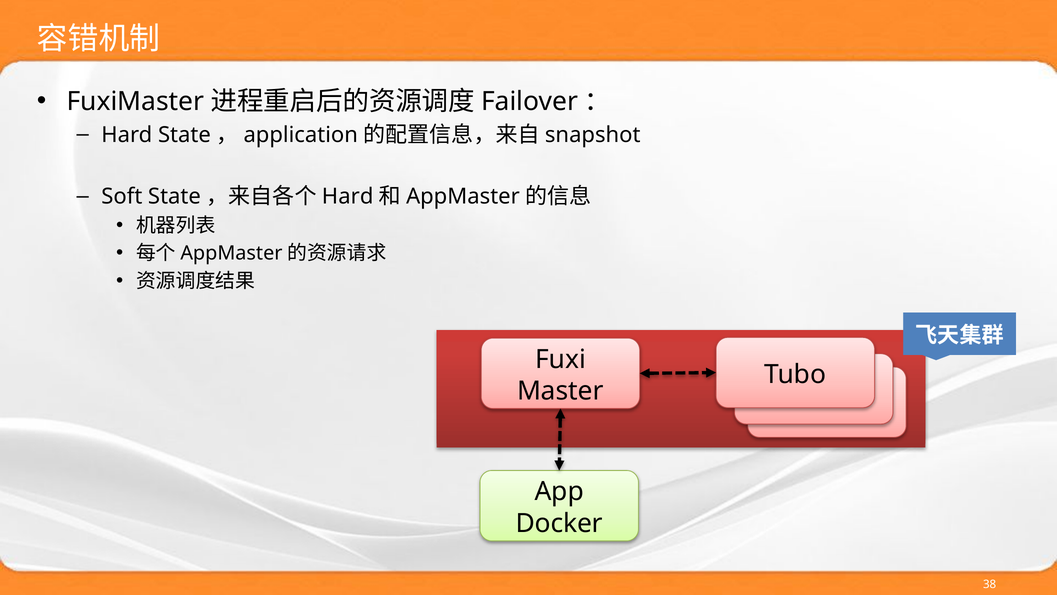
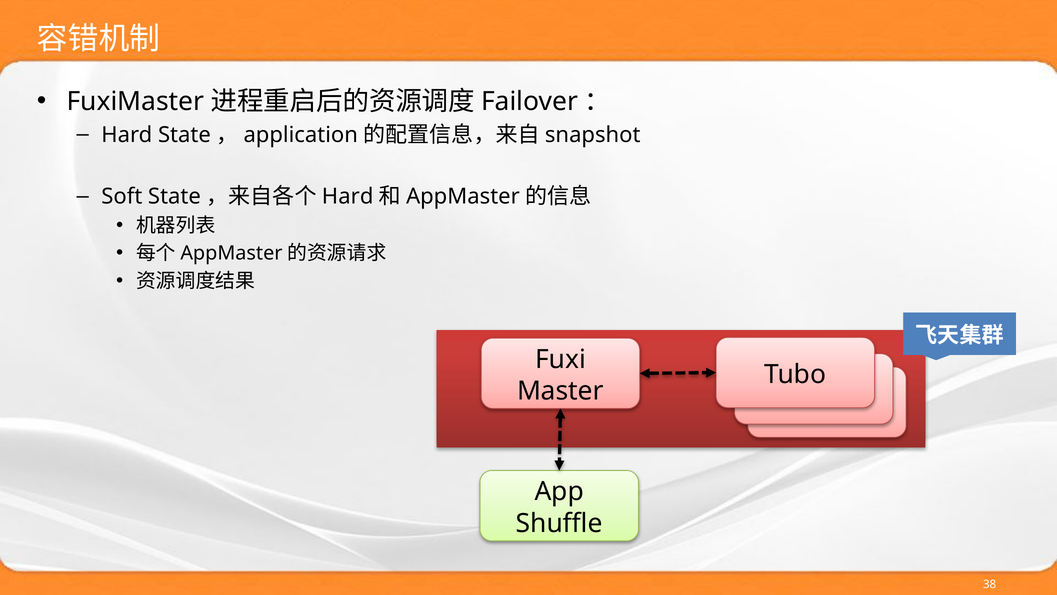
Docker: Docker -> Shuffle (559, 523)
